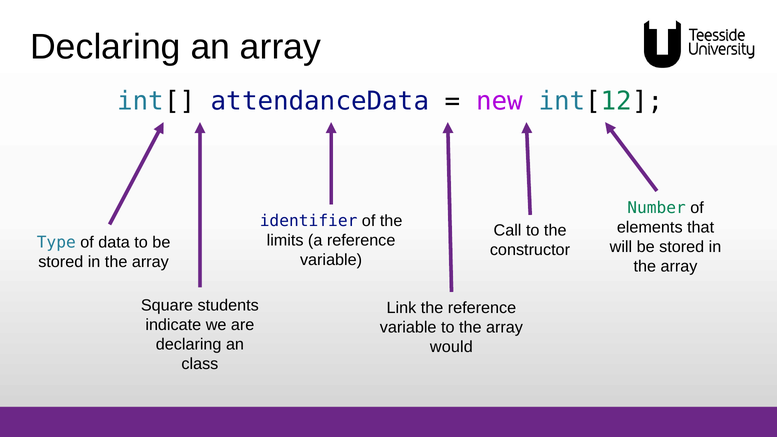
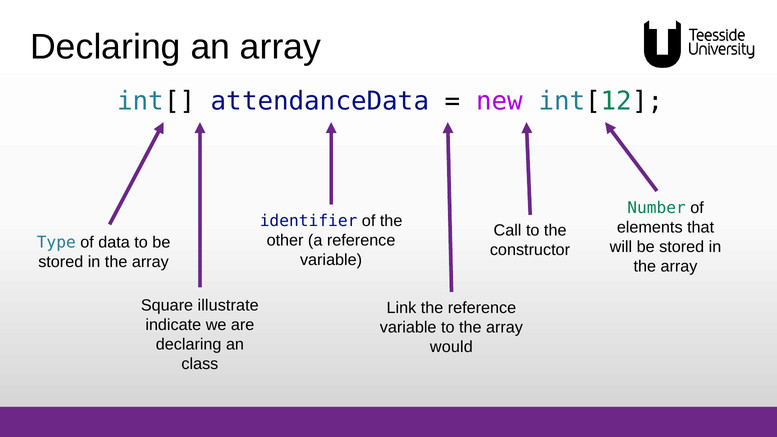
limits: limits -> other (285, 240)
students: students -> illustrate (228, 305)
